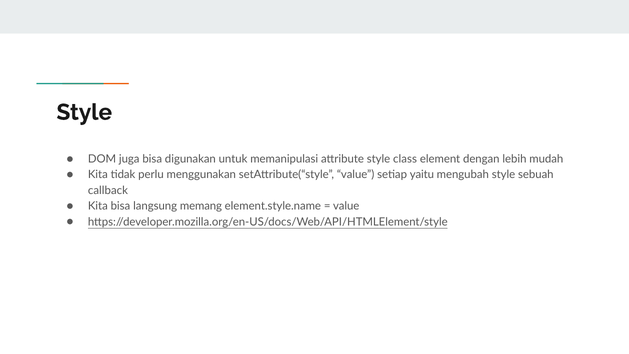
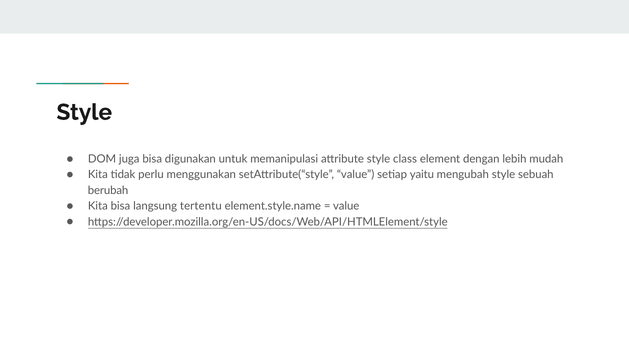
callback: callback -> berubah (108, 190)
memang: memang -> tertentu (201, 206)
